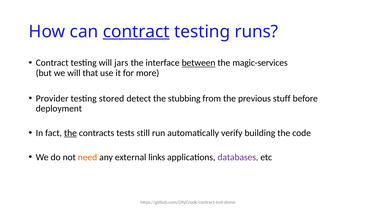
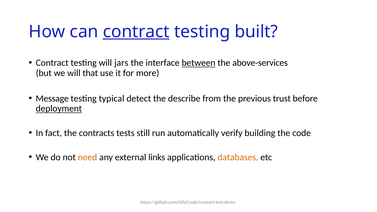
runs: runs -> built (256, 32)
magic-services: magic-services -> above-services (260, 63)
Provider: Provider -> Message (52, 98)
stored: stored -> typical (112, 98)
stubbing: stubbing -> describe (184, 98)
stuff: stuff -> trust (282, 98)
deployment underline: none -> present (59, 109)
the underline: present -> none (70, 133)
databases colour: purple -> orange (238, 157)
